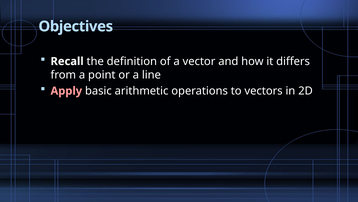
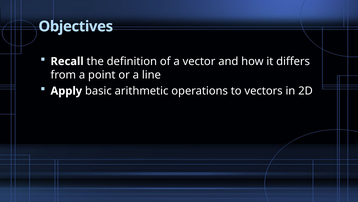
Apply colour: pink -> white (66, 91)
